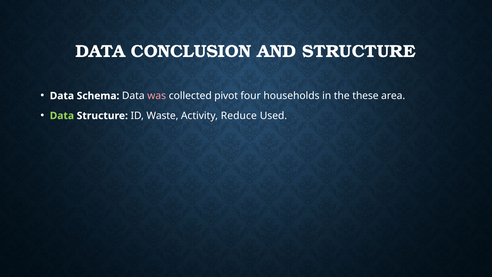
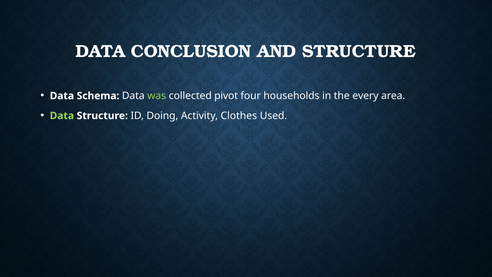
was colour: pink -> light green (157, 96)
these: these -> every (365, 96)
Waste: Waste -> Doing (162, 116)
Reduce: Reduce -> Clothes (239, 116)
